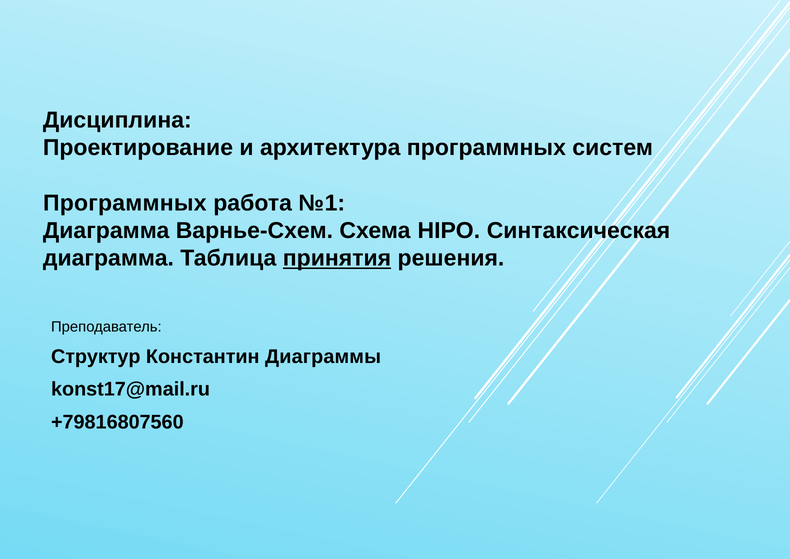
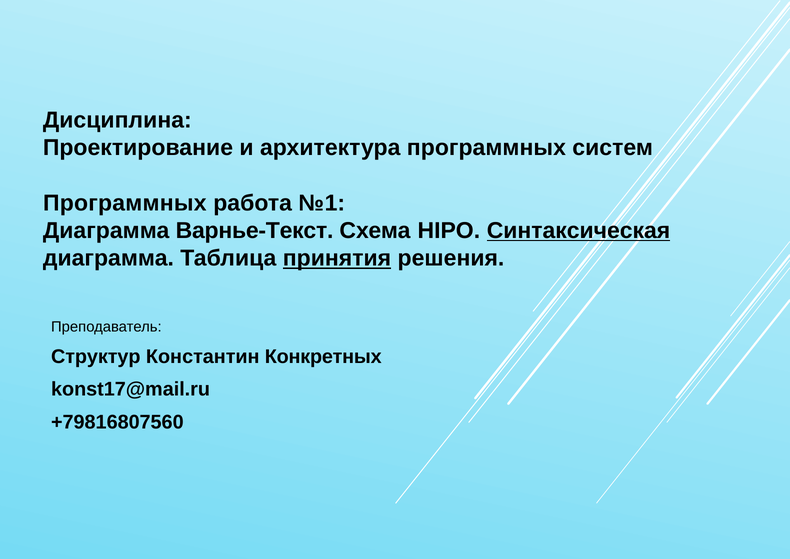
Варнье-Схем: Варнье-Схем -> Варнье-Текст (255, 231)
Синтаксическая underline: none -> present (578, 231)
Диаграммы: Диаграммы -> Конкретных (323, 357)
